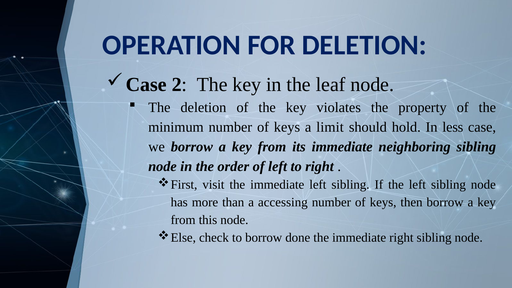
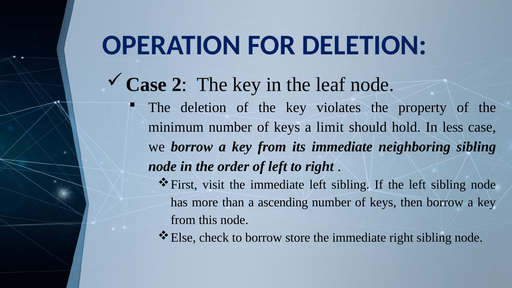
accessing: accessing -> ascending (283, 202)
done: done -> store (298, 238)
